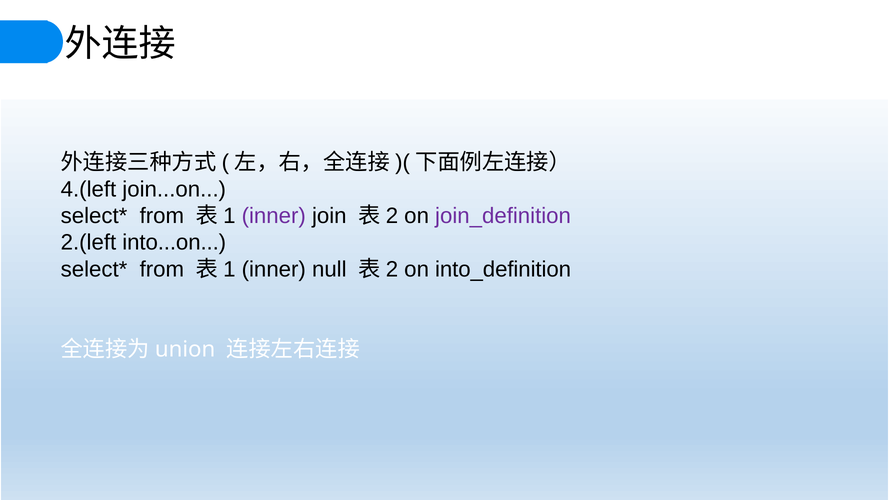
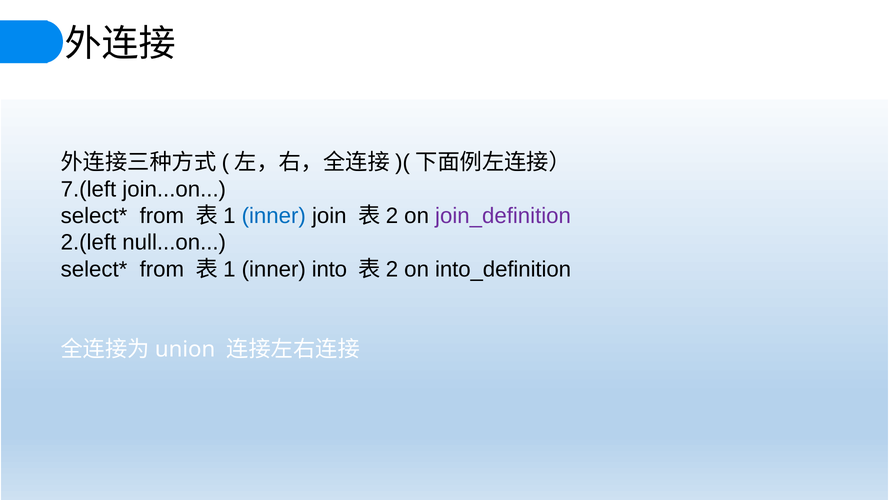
4.(left: 4.(left -> 7.(left (88, 189)
inner colour: purple -> blue (274, 216)
into...on: into...on -> null...on (174, 243)
null: null -> into (329, 269)
